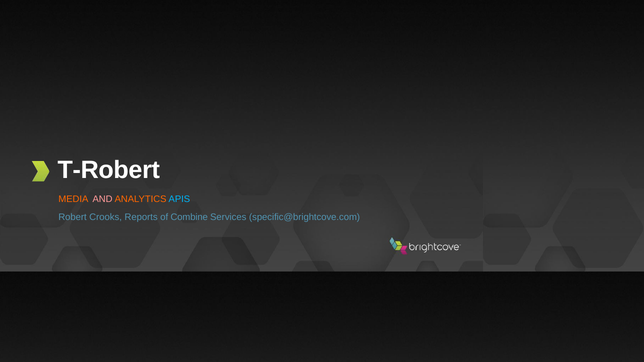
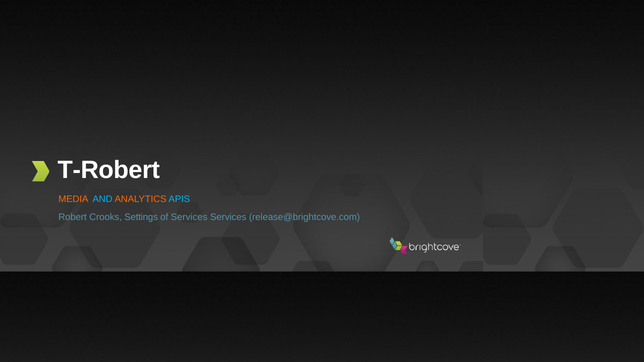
AND colour: pink -> light blue (103, 199)
Reports: Reports -> Settings (141, 217)
of Combine: Combine -> Services (189, 217)
specific@brightcove.com: specific@brightcove.com -> release@brightcove.com (305, 217)
